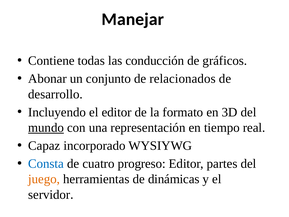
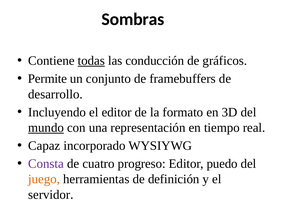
Manejar: Manejar -> Sombras (133, 19)
todas underline: none -> present (91, 61)
Abonar: Abonar -> Permite (47, 79)
relacionados: relacionados -> framebuffers (183, 79)
Consta colour: blue -> purple (46, 163)
partes: partes -> puedo (222, 163)
dinámicas: dinámicas -> definición (174, 179)
